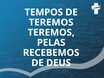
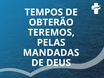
TEREMOS: TEREMOS -> OBTERÃO (51, 22)
RECEBEMOS: RECEBEMOS -> MANDADAS (51, 53)
